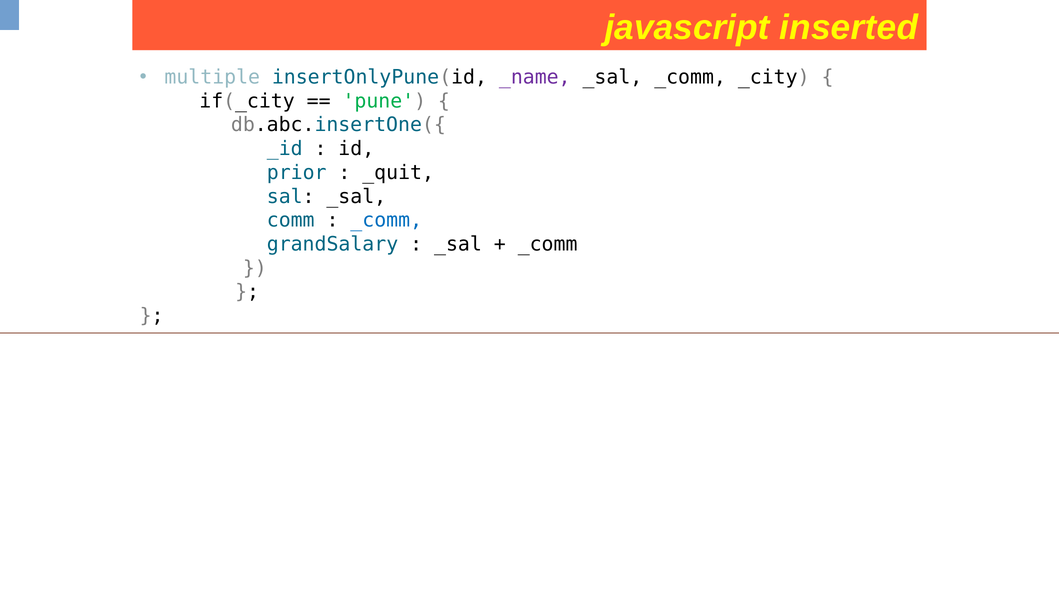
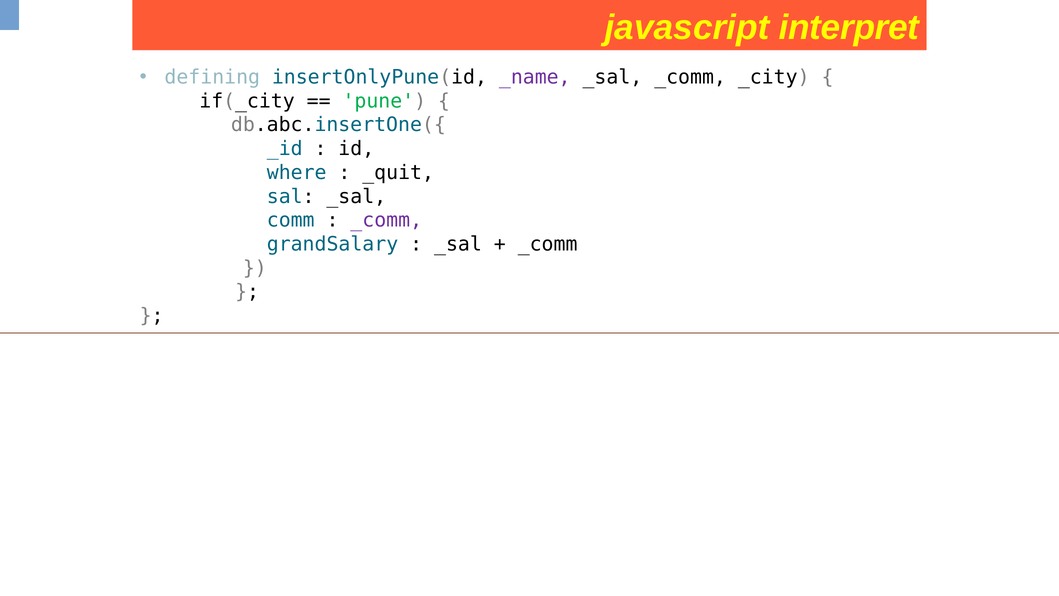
inserted: inserted -> interpret (849, 28)
multiple: multiple -> defining (212, 77)
prior: prior -> where (297, 173)
_comm colour: blue -> purple (386, 220)
